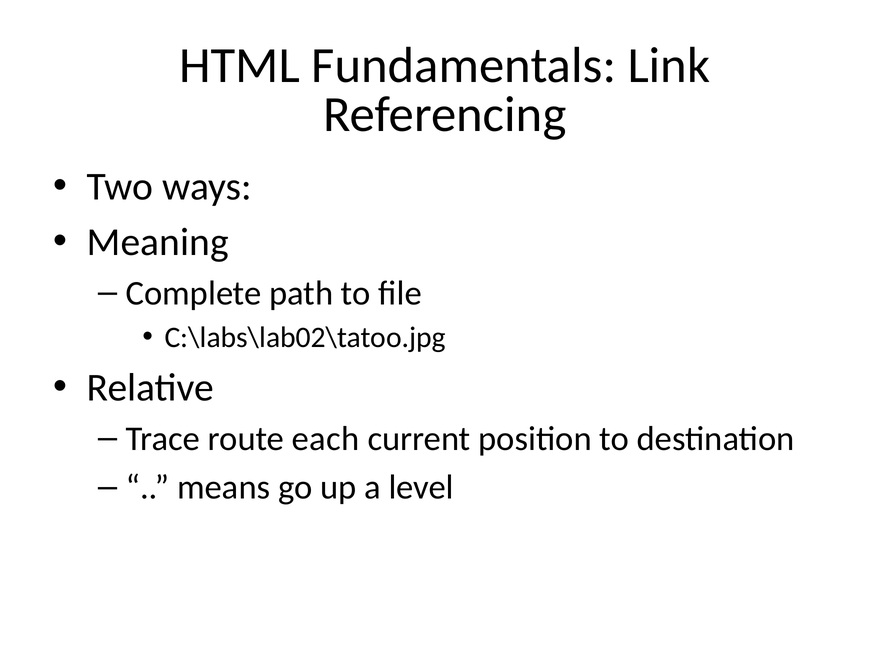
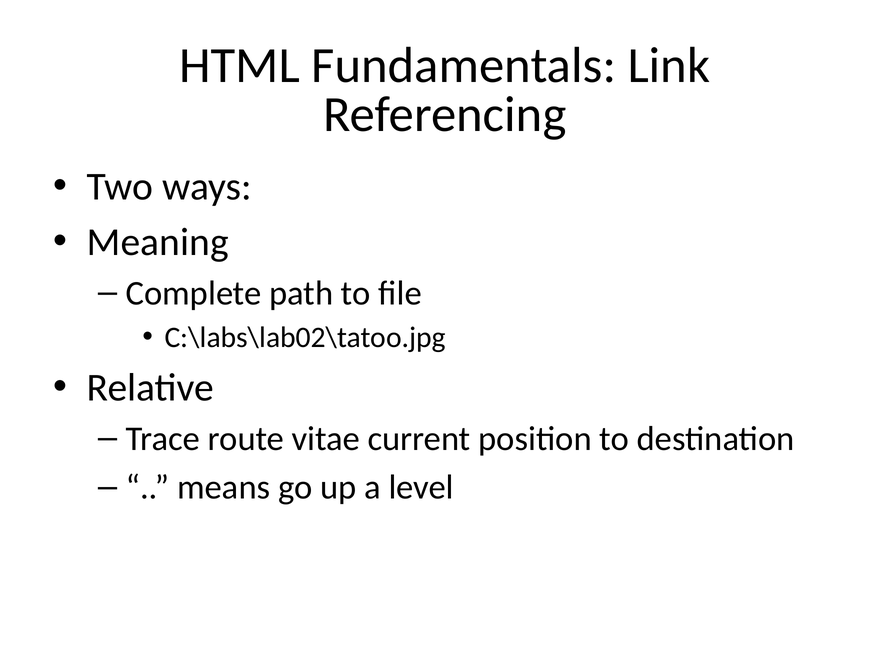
each: each -> vitae (326, 439)
